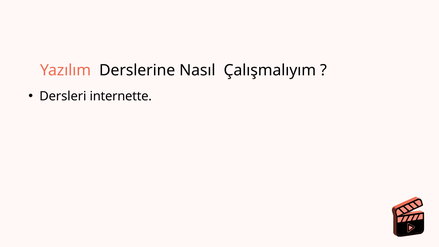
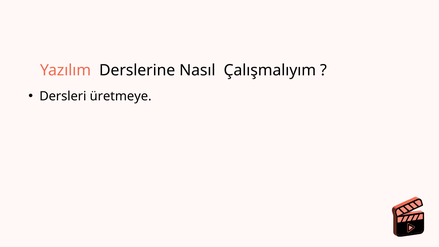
internette: internette -> üretmeye (121, 96)
